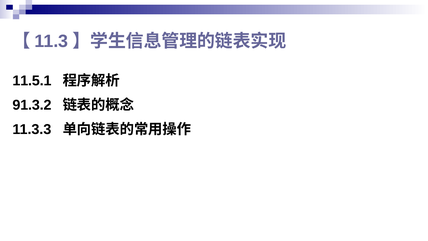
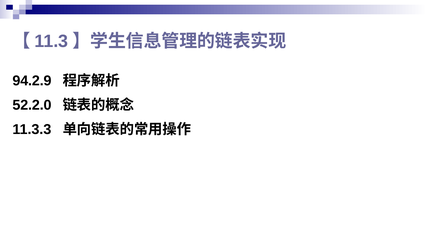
11.5.1: 11.5.1 -> 94.2.9 (32, 81)
91.3.2: 91.3.2 -> 52.2.0 (32, 105)
